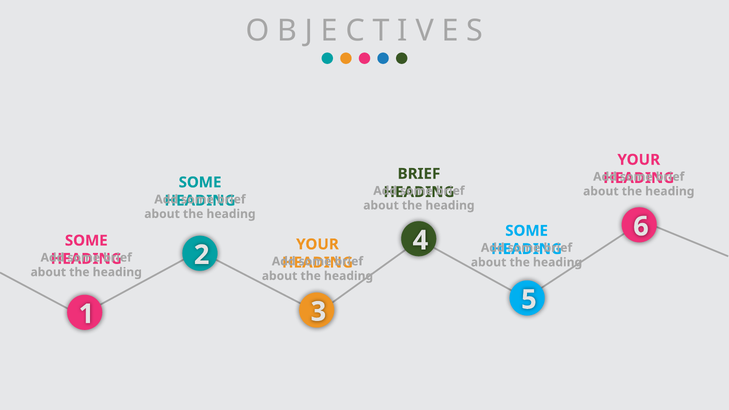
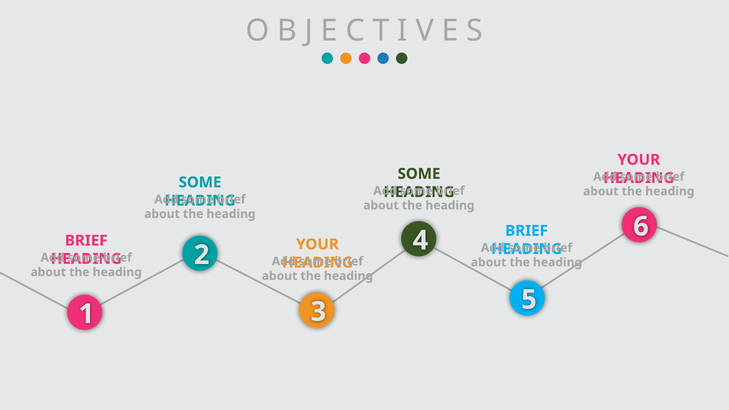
BRIEF: BRIEF -> SOME (419, 174)
SOME: SOME -> BRIEF (527, 231)
SOME: SOME -> BRIEF (86, 241)
